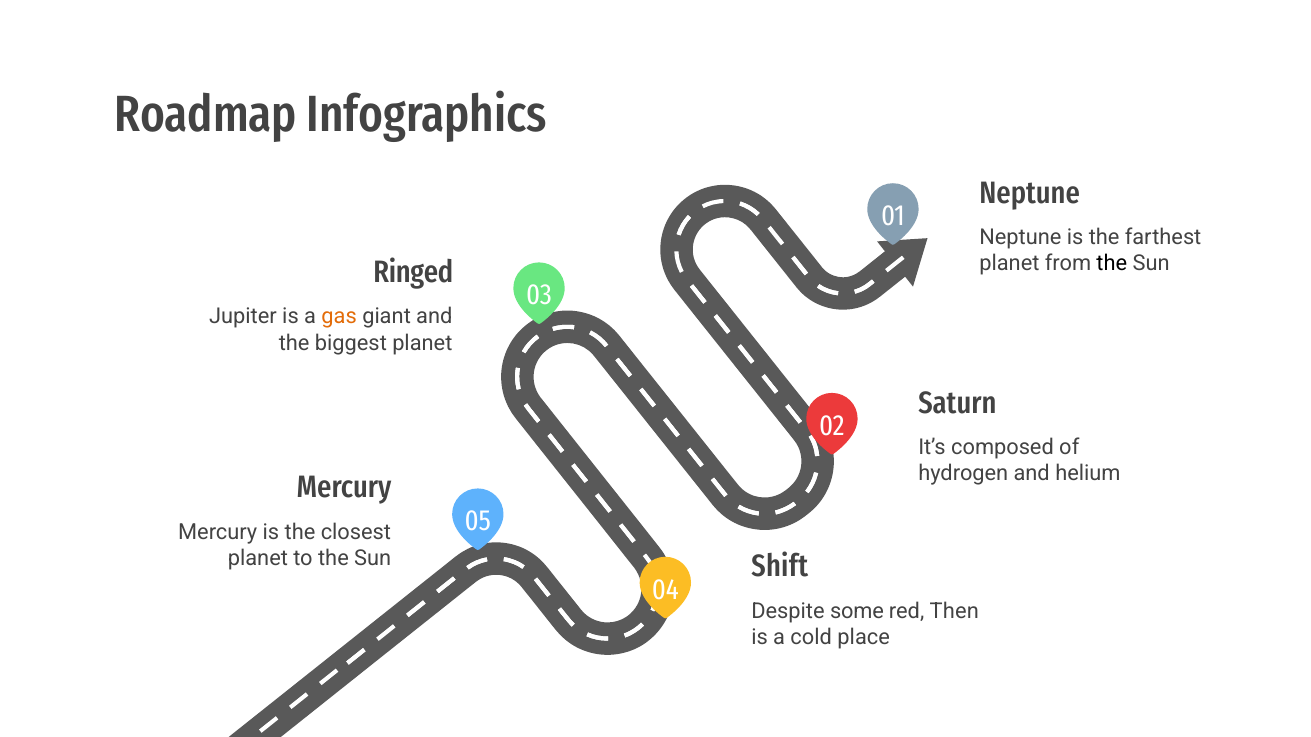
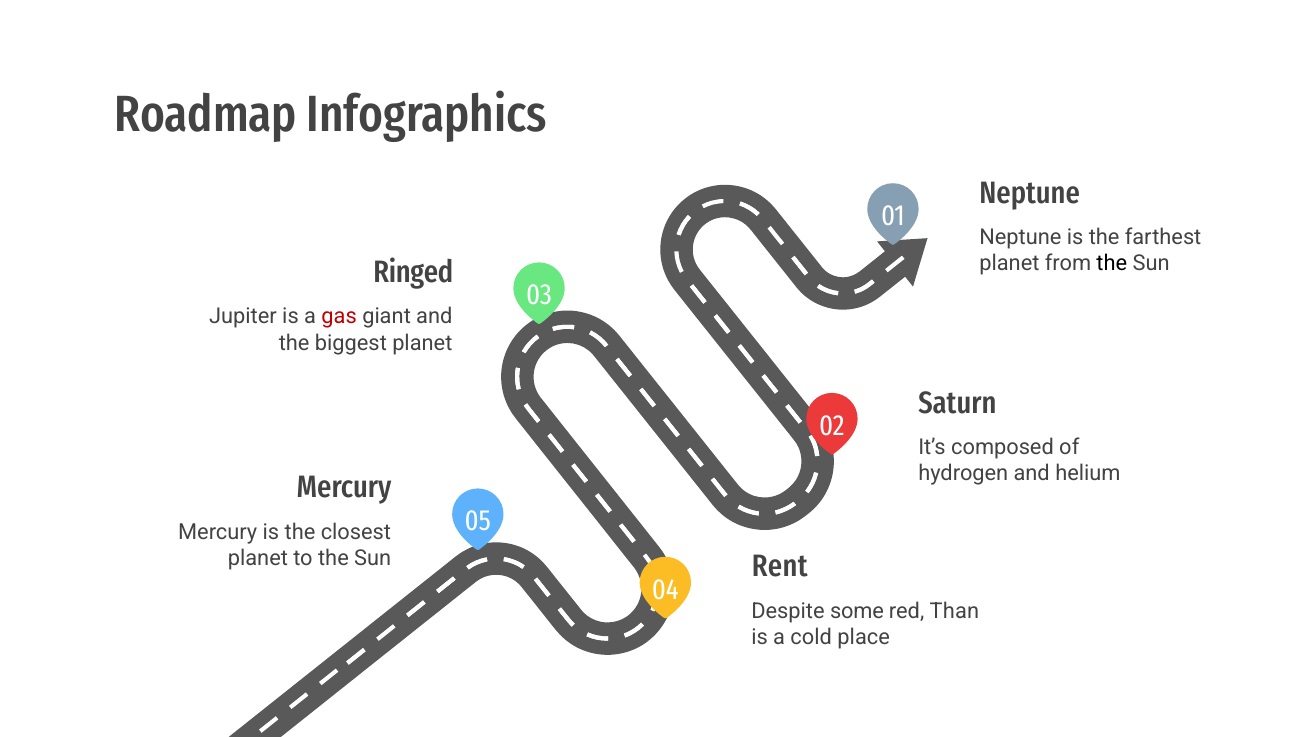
gas colour: orange -> red (339, 317)
Shift: Shift -> Rent (780, 567)
Then: Then -> Than (954, 612)
